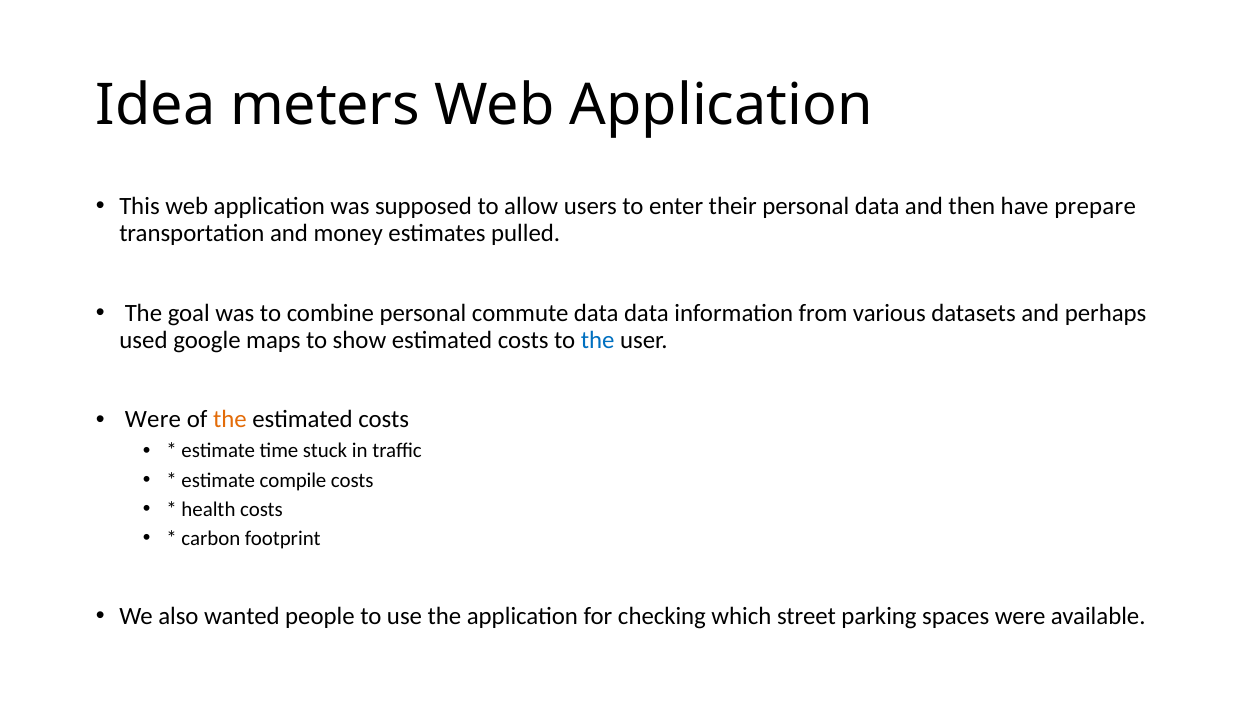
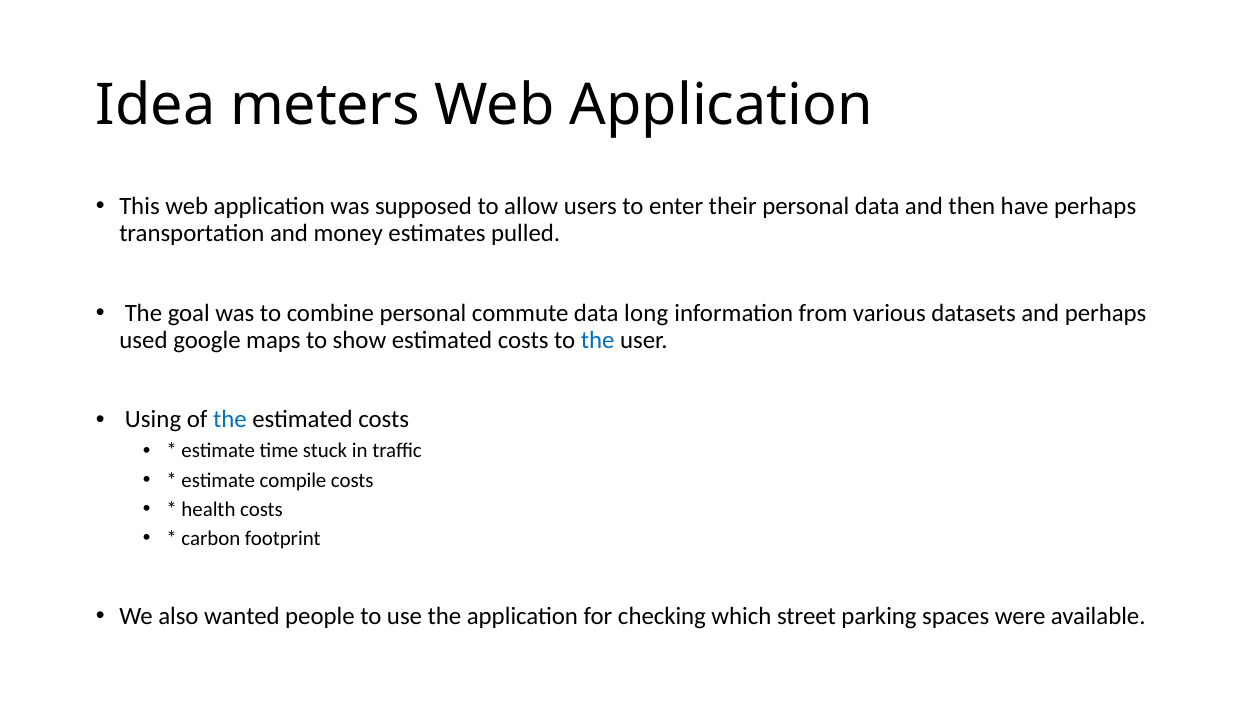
have prepare: prepare -> perhaps (1095, 206)
data data: data -> long (646, 313)
Were: Were -> Using (153, 419)
the colour: orange -> blue (230, 419)
